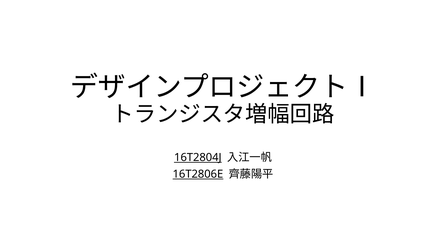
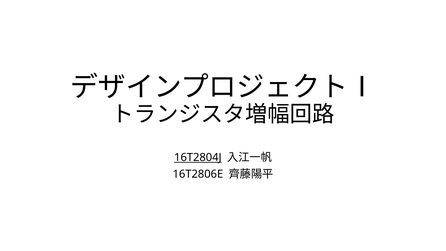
16T2806E underline: present -> none (198, 174)
